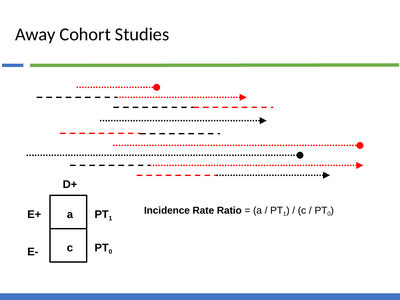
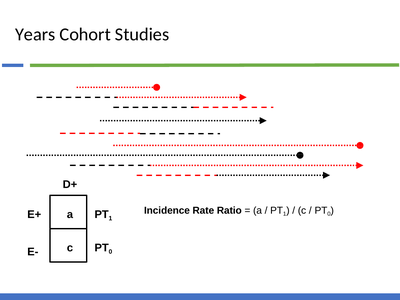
Away: Away -> Years (35, 35)
